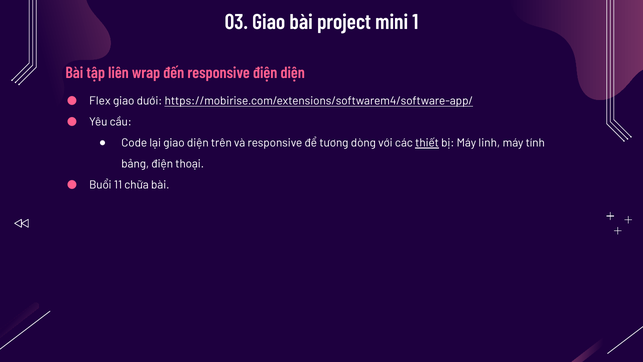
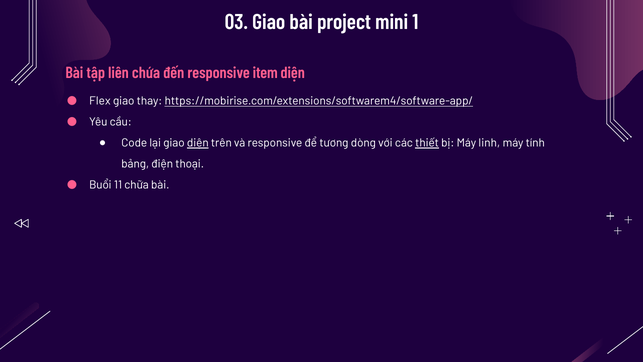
wrap: wrap -> chứa (146, 73)
responsive điện: điện -> item (265, 73)
dưới: dưới -> thay (149, 101)
diện underline: none -> present (198, 143)
